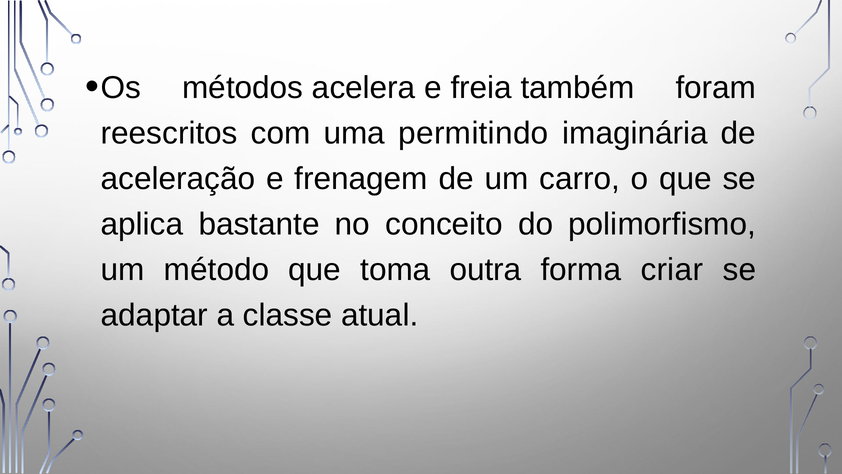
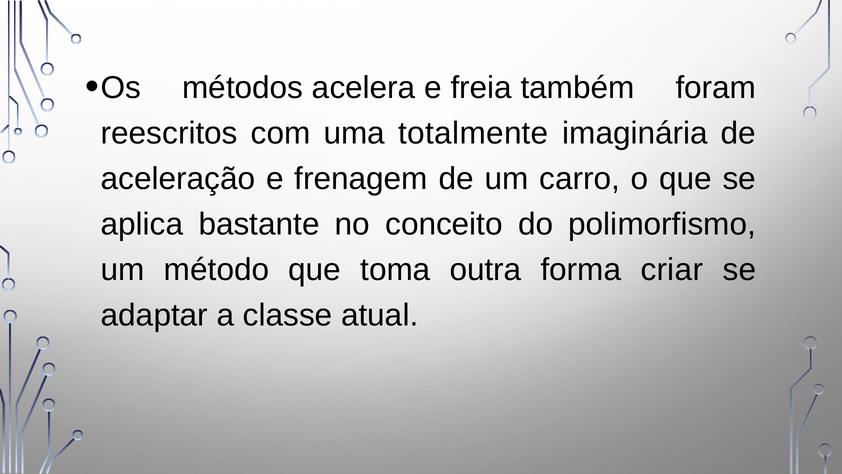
permitindo: permitindo -> totalmente (473, 133)
